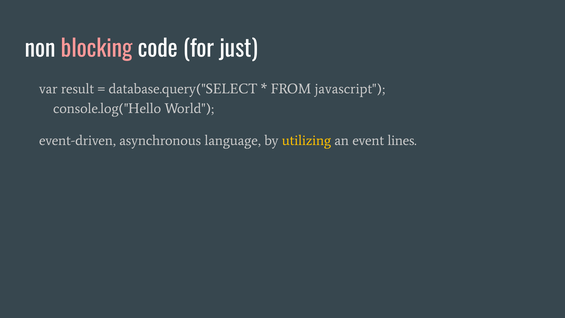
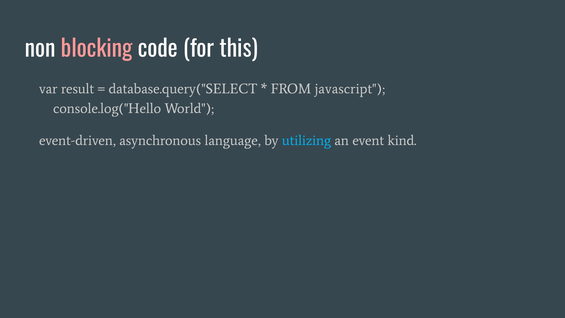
just: just -> this (239, 49)
utilizing colour: yellow -> light blue (306, 140)
lines: lines -> kind (402, 140)
